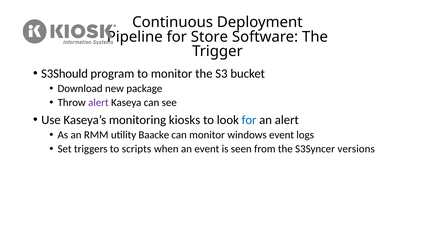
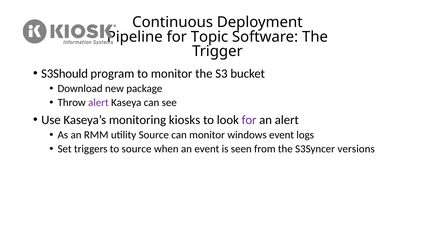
Store: Store -> Topic (209, 37)
for colour: blue -> purple (249, 120)
utility Baacke: Baacke -> Source (154, 135)
to scripts: scripts -> source (137, 149)
